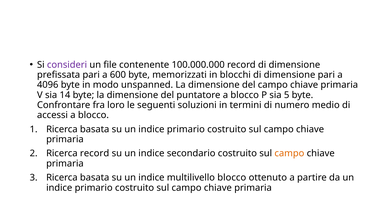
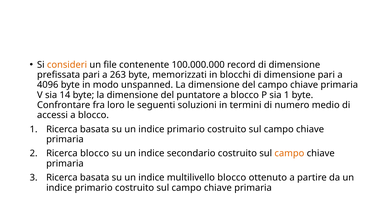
consideri colour: purple -> orange (67, 65)
600: 600 -> 263 (118, 75)
sia 5: 5 -> 1 (287, 95)
Ricerca record: record -> blocco (95, 154)
